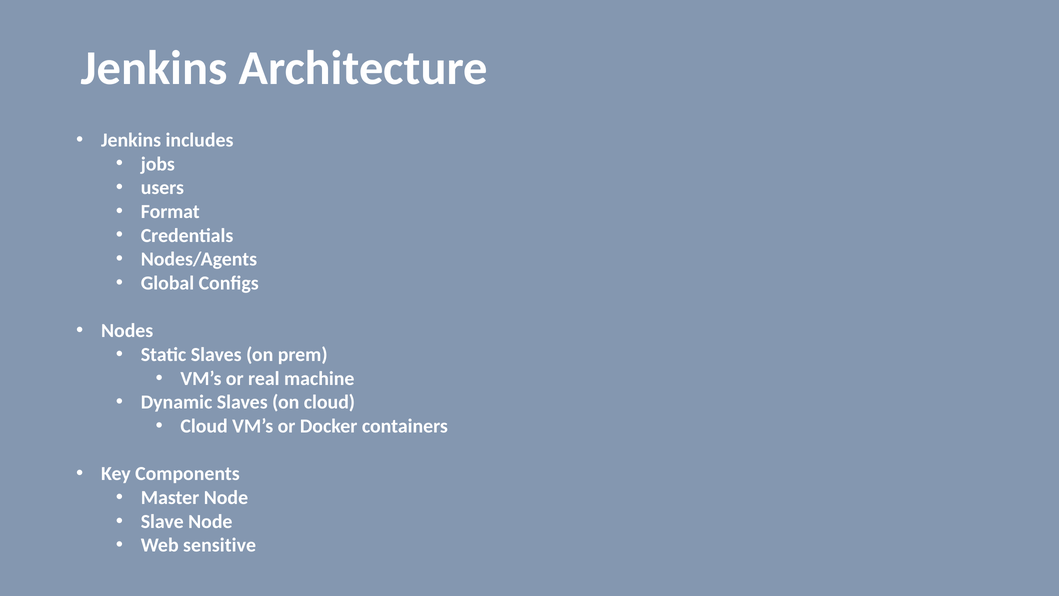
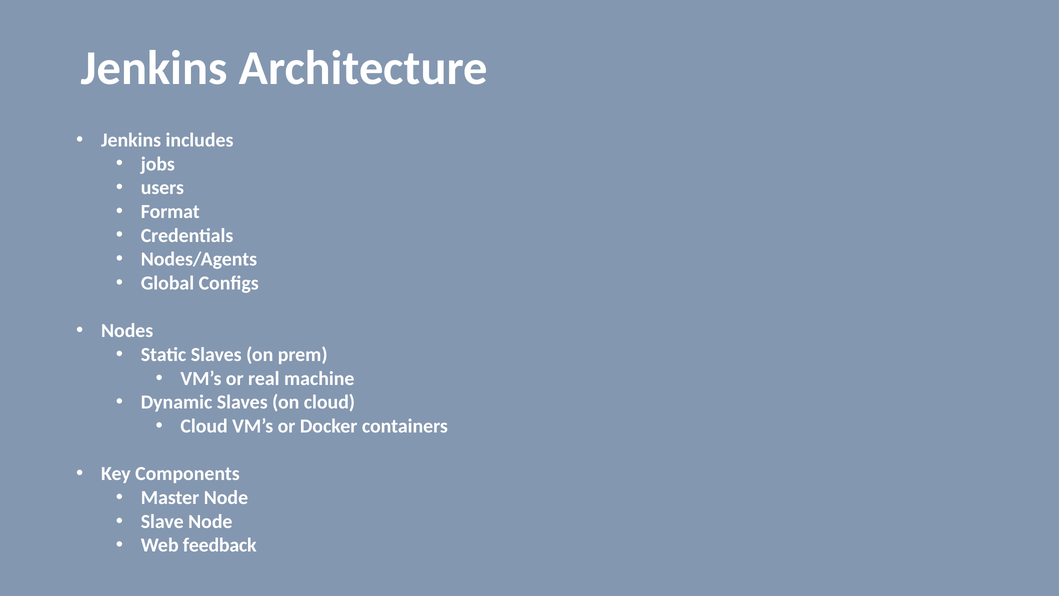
sensitive: sensitive -> feedback (220, 545)
